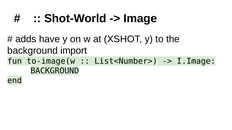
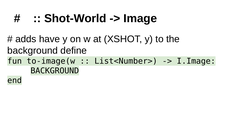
import: import -> define (74, 51)
